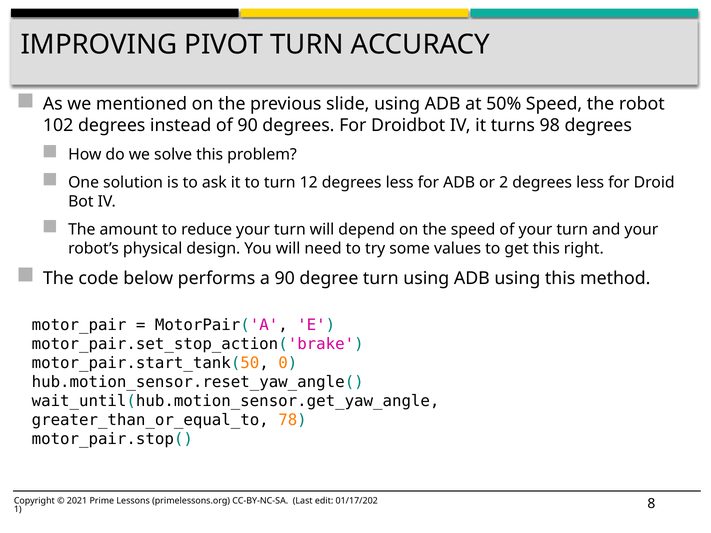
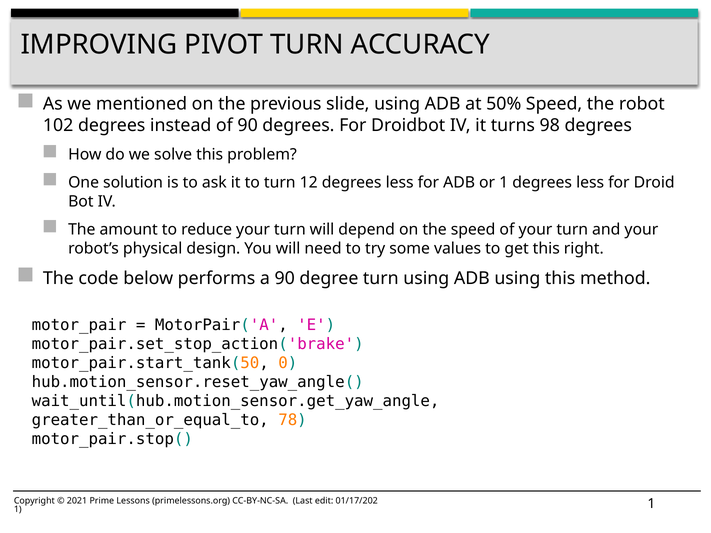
or 2: 2 -> 1 (504, 183)
8: 8 -> 1 (651, 504)
